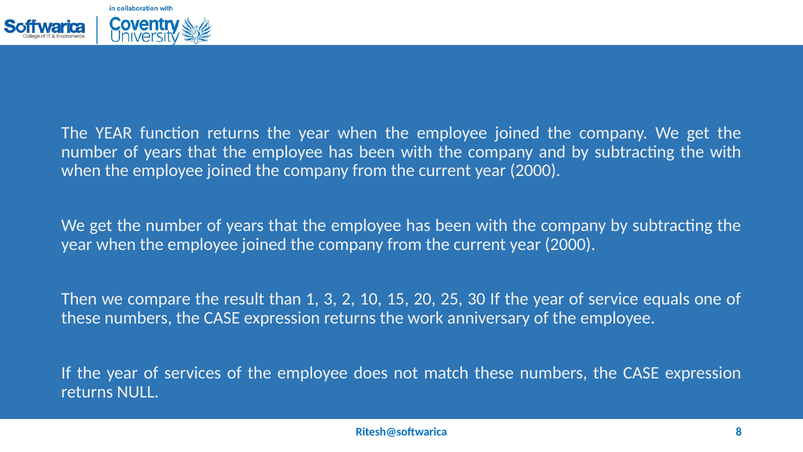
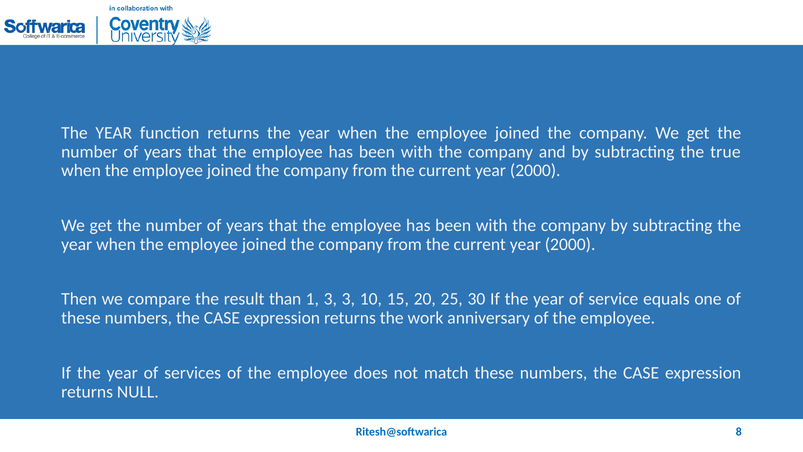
the with: with -> true (725, 152)
3 2: 2 -> 3 (348, 299)
